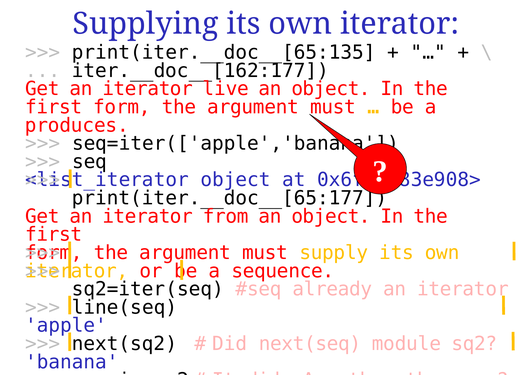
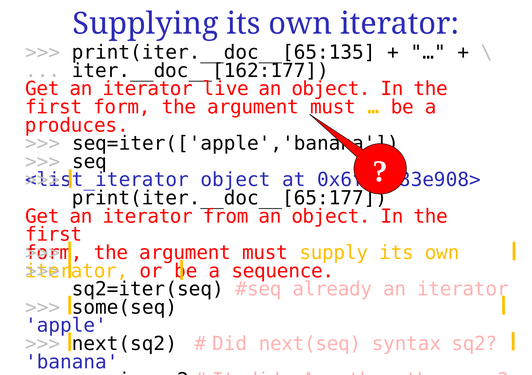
line(seq: line(seq -> some(seq (125, 307)
module: module -> syntax (406, 344)
